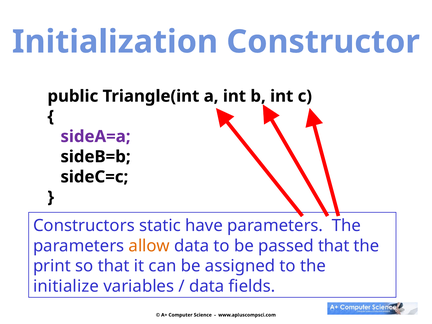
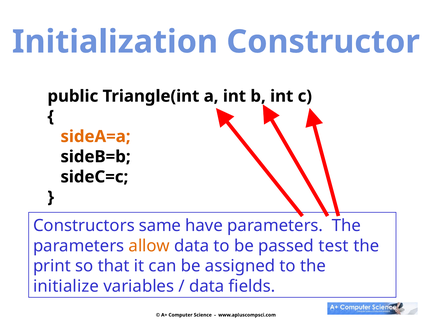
sideA=a colour: purple -> orange (96, 137)
static: static -> same (160, 226)
passed that: that -> test (334, 246)
